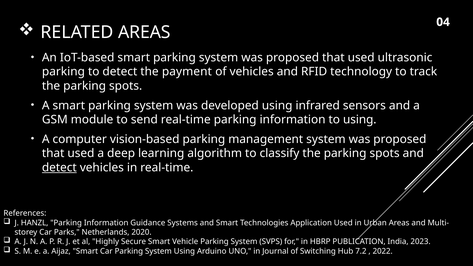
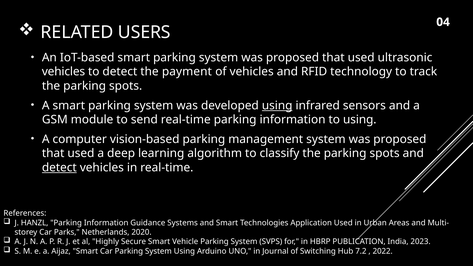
RELATED AREAS: AREAS -> USERS (144, 32)
parking: parking -> vehicles (63, 72)
using underline: none -> present (277, 105)
